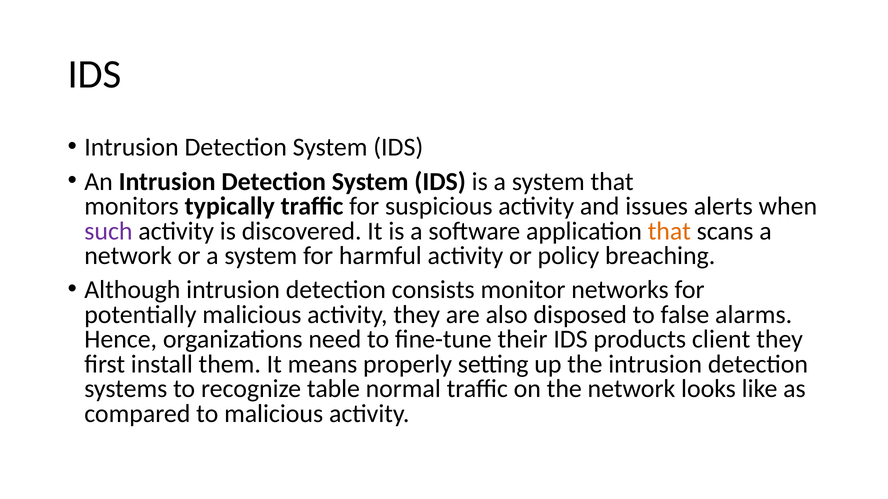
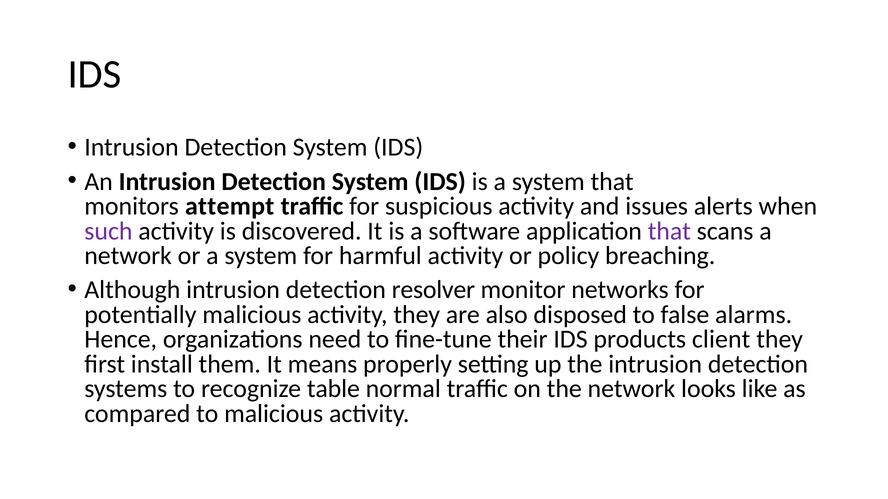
typically: typically -> attempt (230, 206)
that colour: orange -> purple (669, 231)
consists: consists -> resolver (433, 290)
